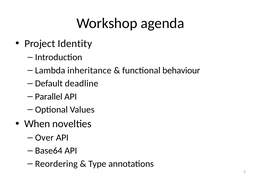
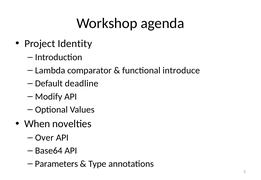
inheritance: inheritance -> comparator (89, 71)
behaviour: behaviour -> introduce (181, 71)
Parallel: Parallel -> Modify (49, 97)
Reordering: Reordering -> Parameters (56, 164)
